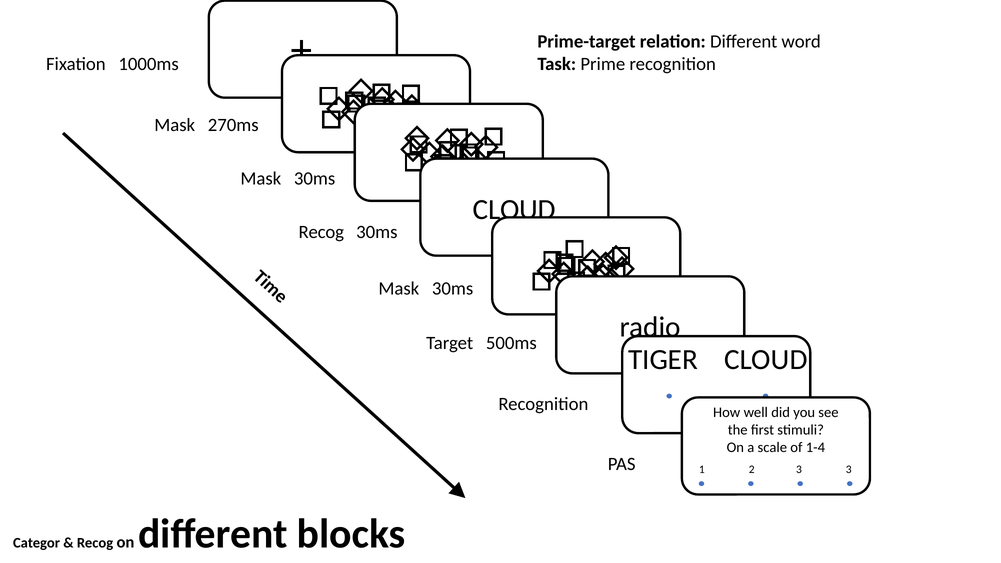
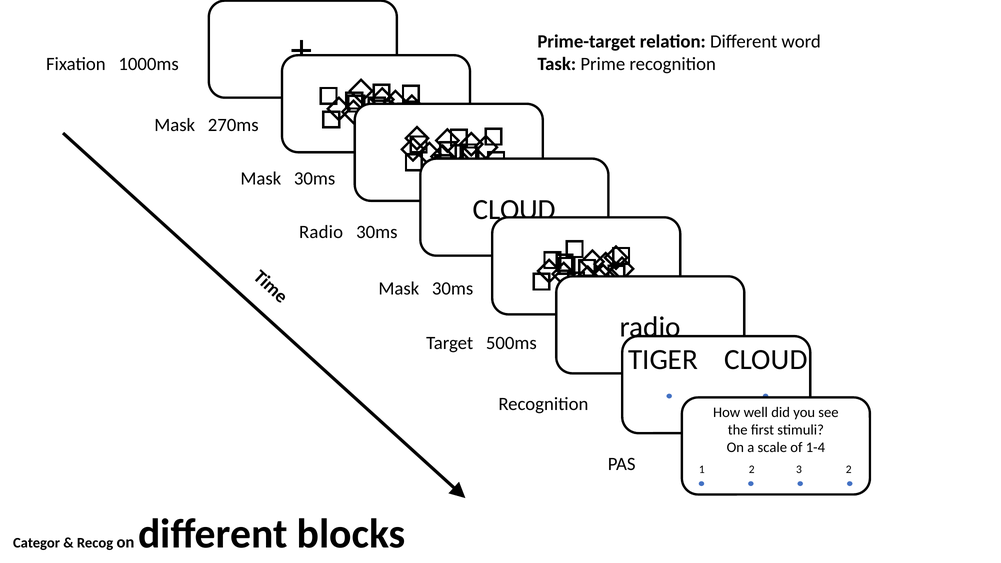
Recog: Recog -> Radio (321, 232)
3 3: 3 -> 2 (849, 469)
